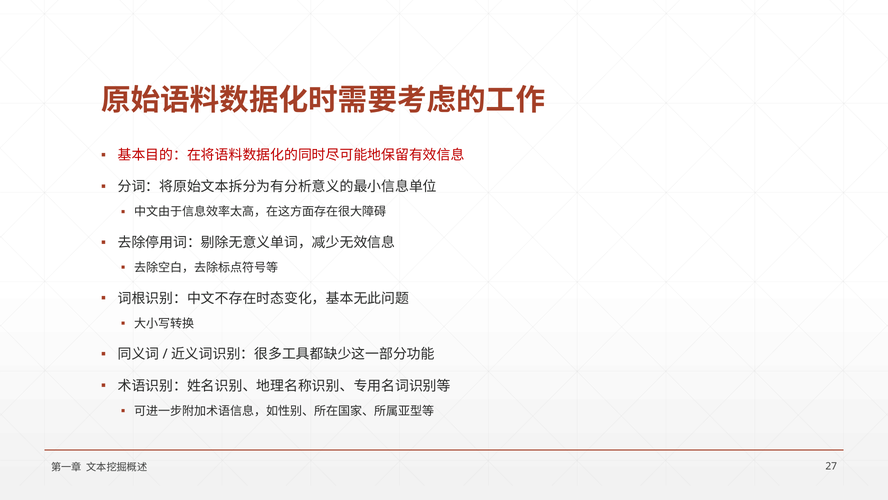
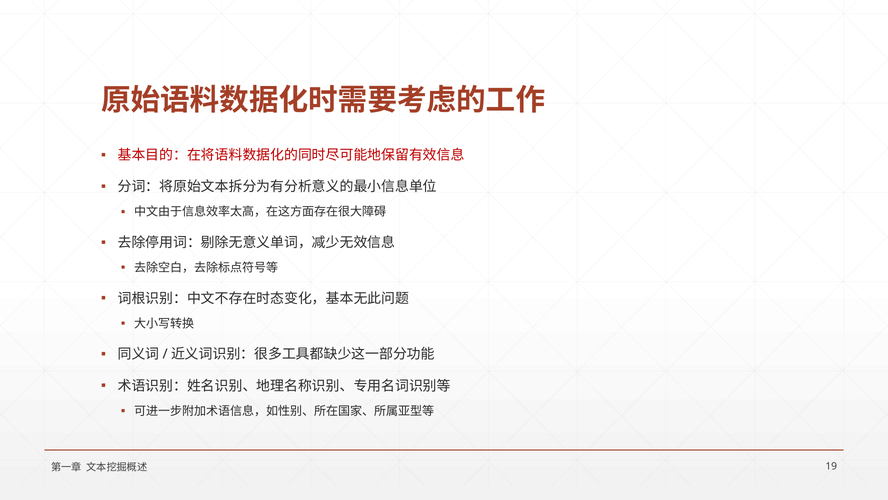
27: 27 -> 19 (831, 466)
